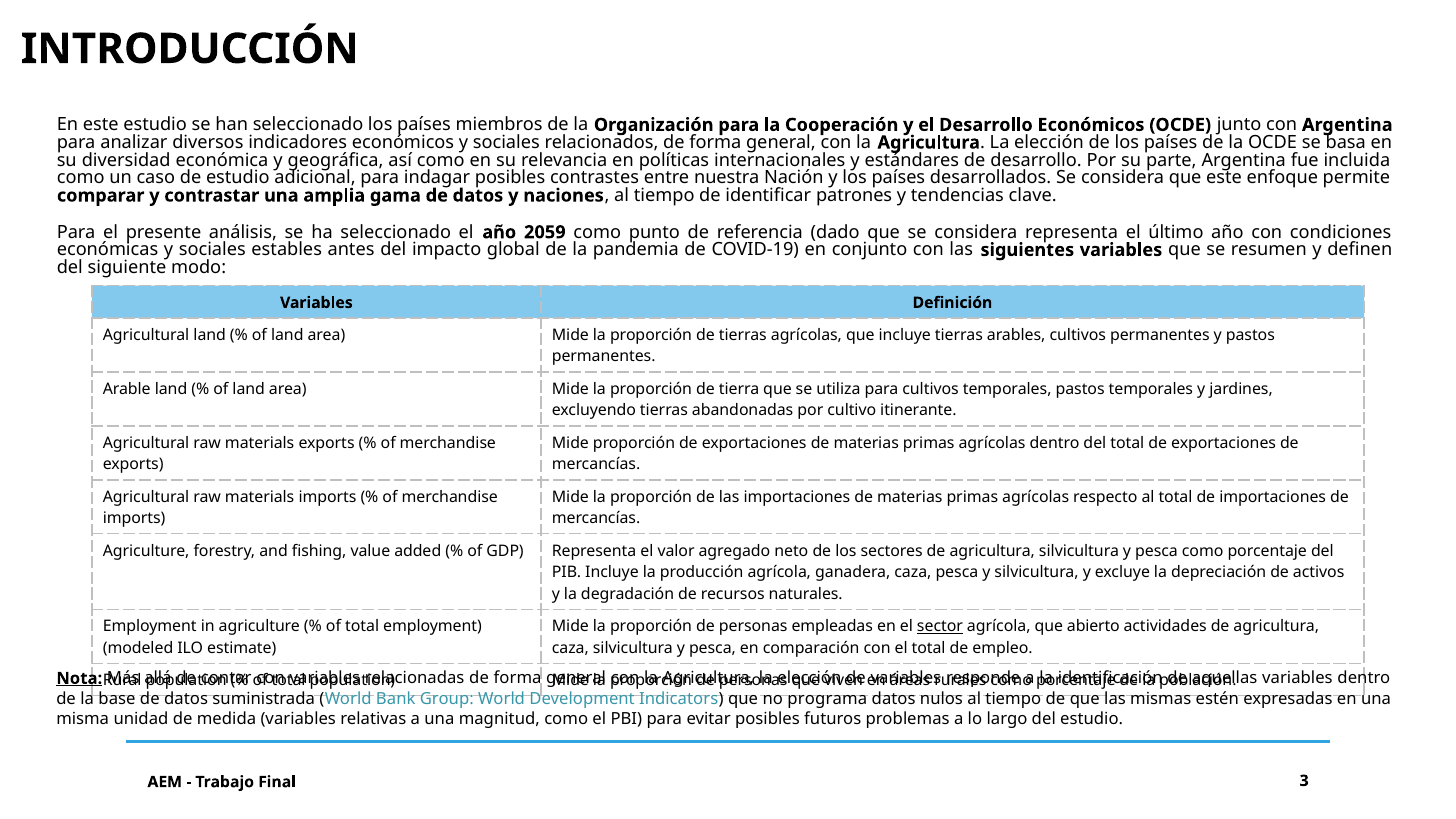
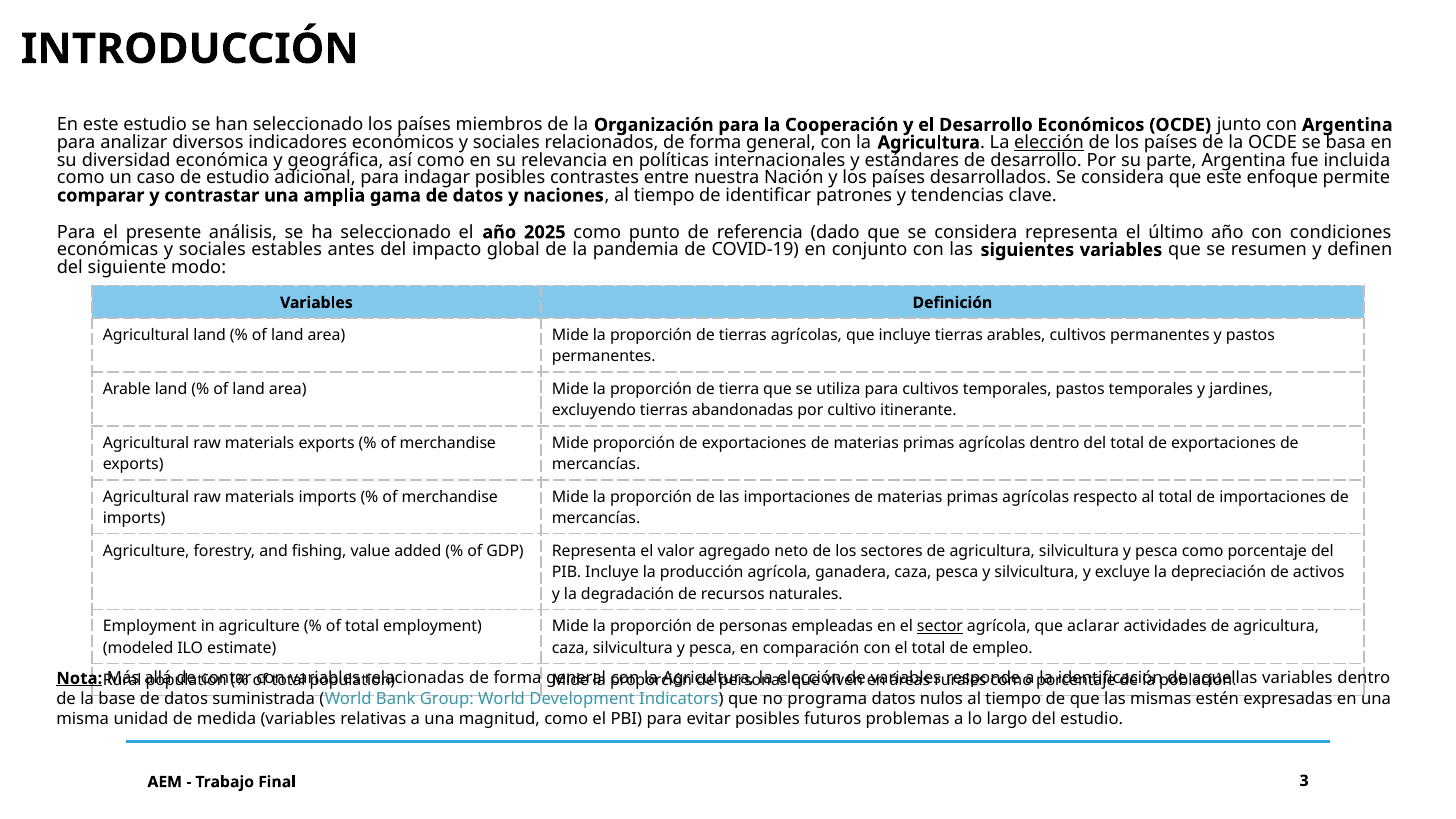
elección underline: none -> present (1049, 143)
2059: 2059 -> 2025 (545, 232)
abierto: abierto -> aclarar (1093, 626)
